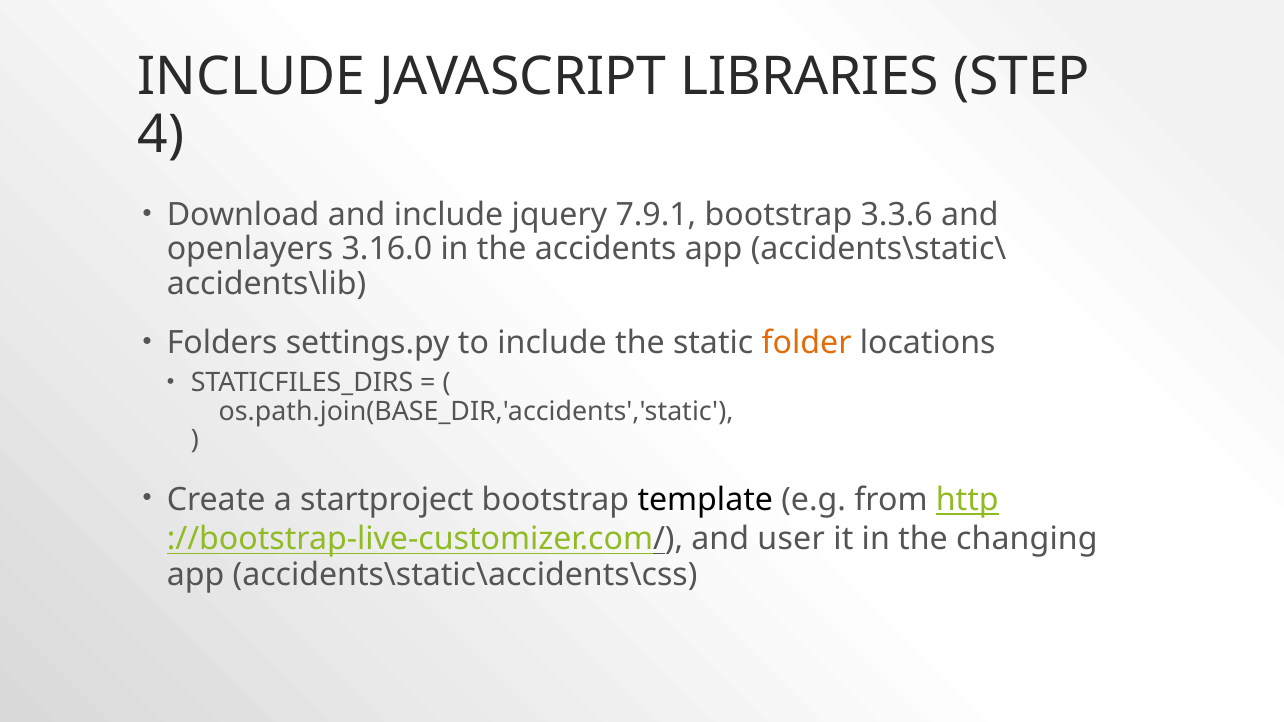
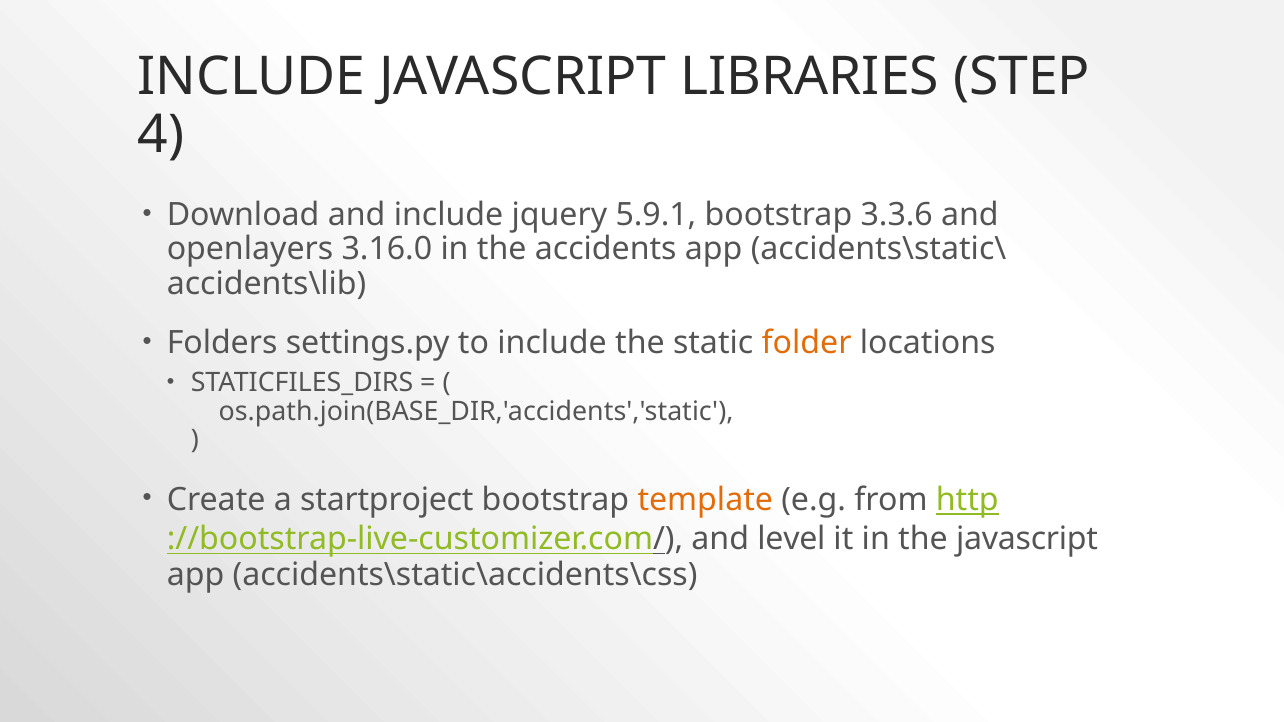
7.9.1: 7.9.1 -> 5.9.1 (656, 215)
template colour: black -> orange (705, 500)
user: user -> level (791, 539)
the changing: changing -> javascript (1027, 539)
